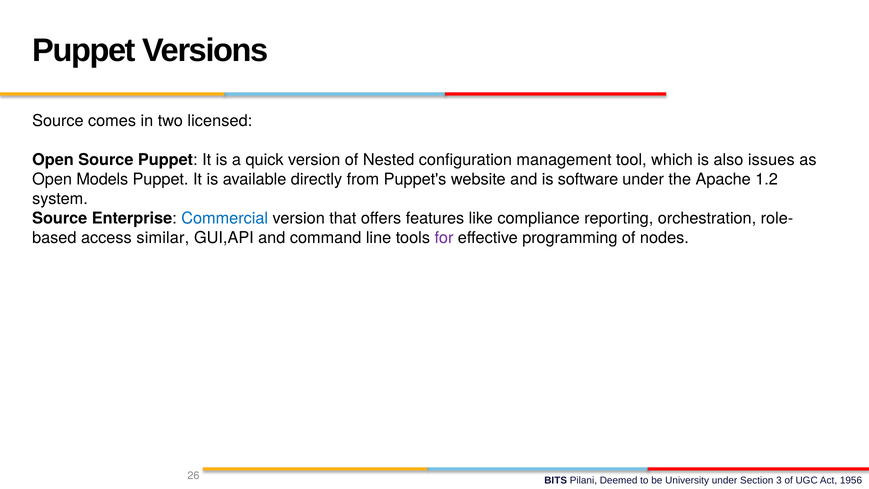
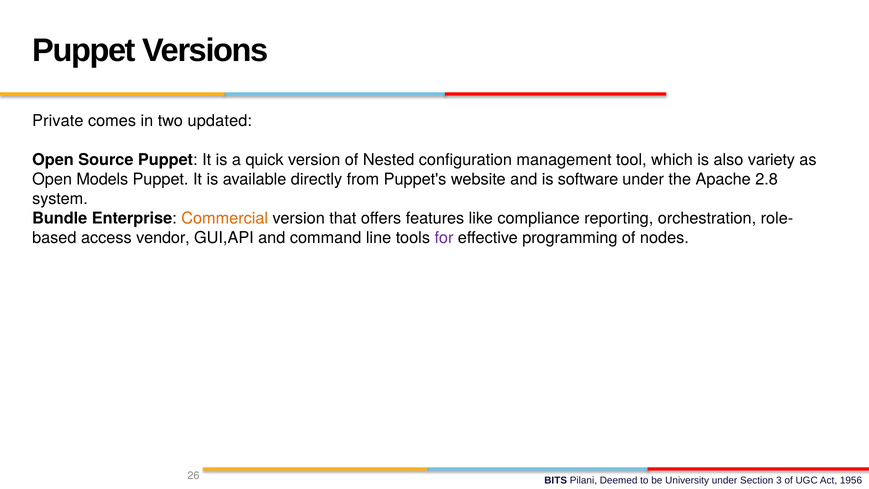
Source: Source -> Private (58, 121)
licensed: licensed -> updated (220, 121)
issues: issues -> variety (771, 160)
1.2: 1.2 -> 2.8 (767, 179)
Source: Source -> Bundle (60, 218)
Commercial colour: blue -> orange (225, 218)
similar: similar -> vendor (163, 238)
